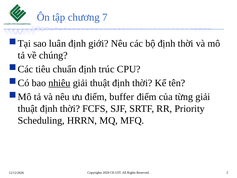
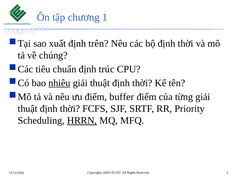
7: 7 -> 1 (105, 17)
luân: luân -> xuất (57, 43)
giới: giới -> trên (98, 43)
HRRN underline: none -> present (82, 120)
